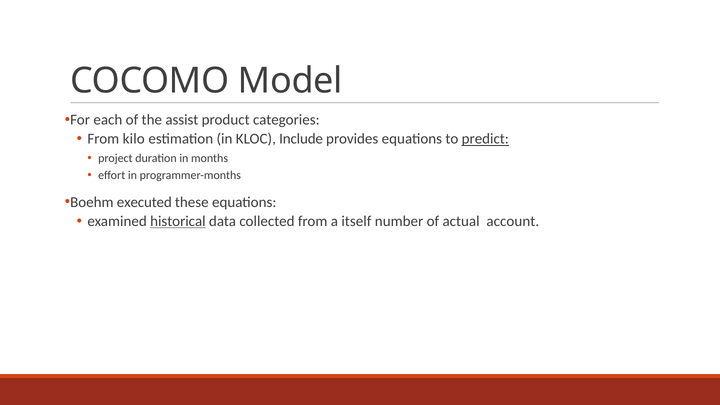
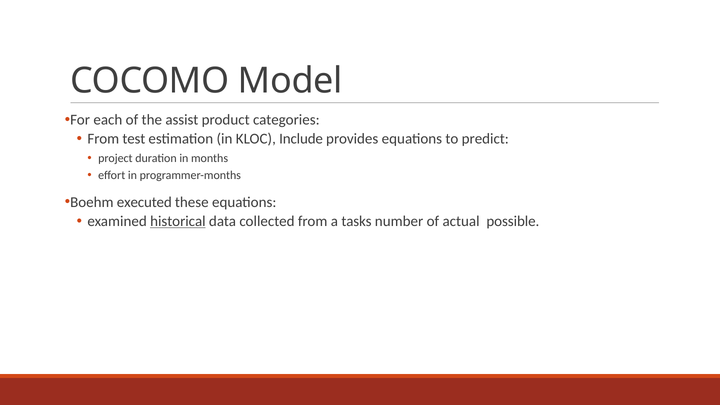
kilo: kilo -> test (134, 139)
predict underline: present -> none (485, 139)
itself: itself -> tasks (356, 221)
account: account -> possible (513, 221)
